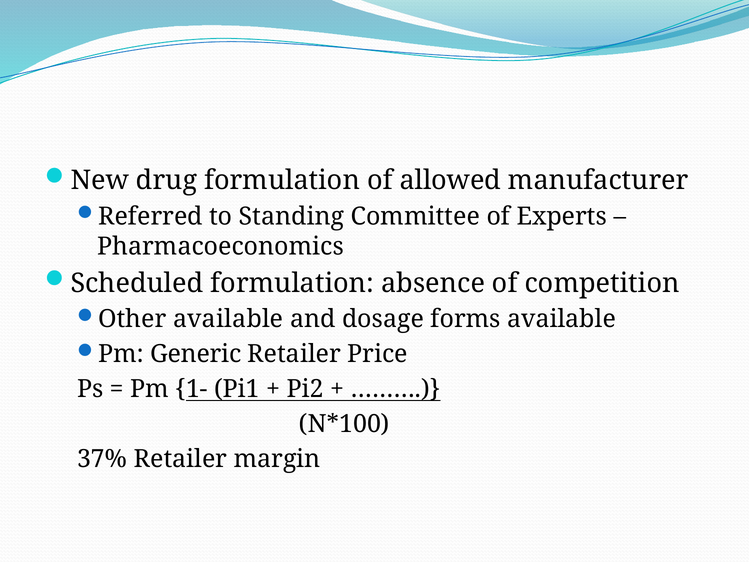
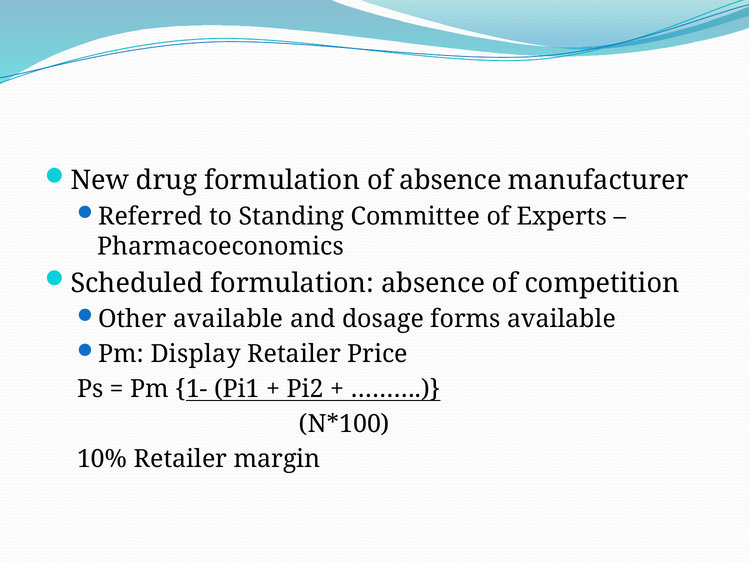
of allowed: allowed -> absence (450, 180)
Generic: Generic -> Display (196, 354)
37%: 37% -> 10% (102, 459)
